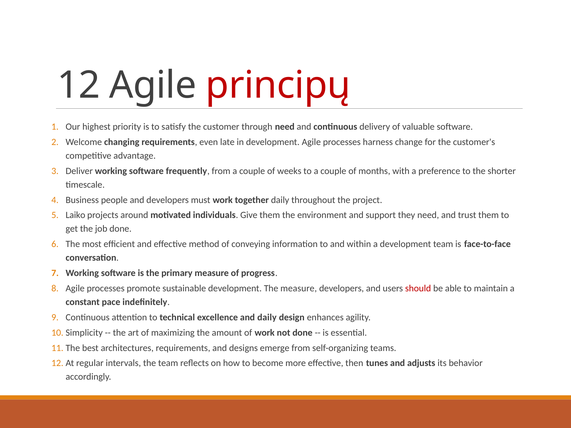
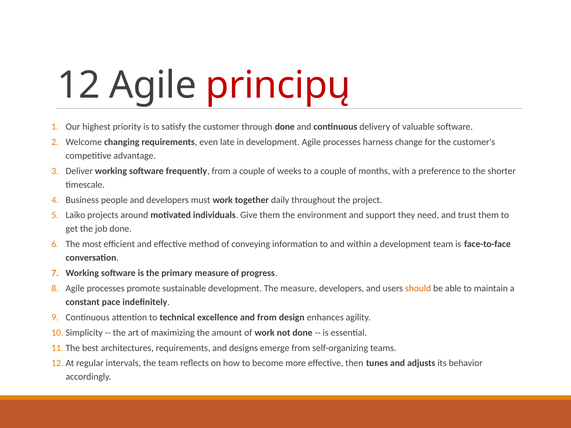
through need: need -> done (285, 127)
should colour: red -> orange (418, 289)
and daily: daily -> from (267, 317)
